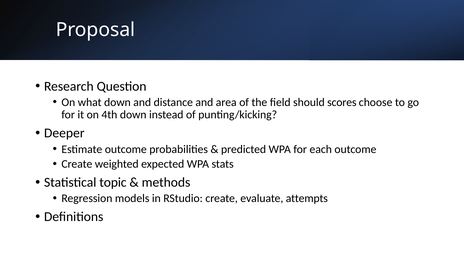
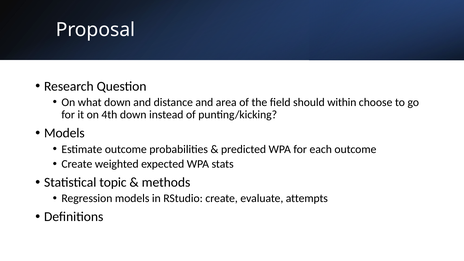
scores: scores -> within (342, 102)
Deeper: Deeper -> Models (64, 133)
